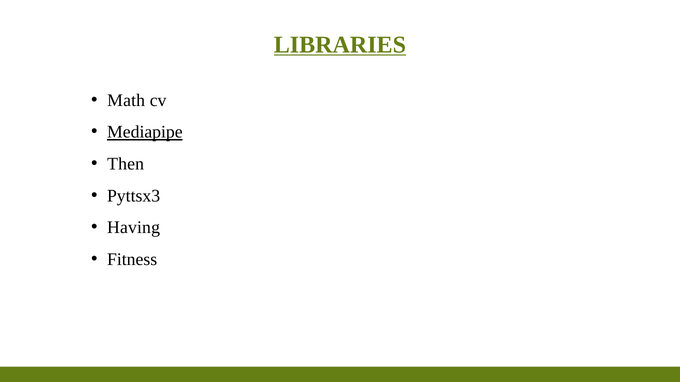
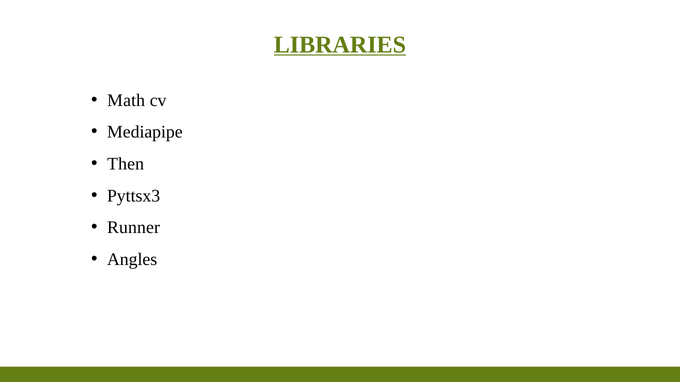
Mediapipe underline: present -> none (145, 132)
Having: Having -> Runner (134, 228)
Fitness: Fitness -> Angles (132, 260)
